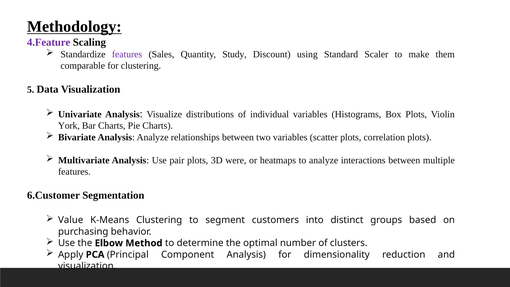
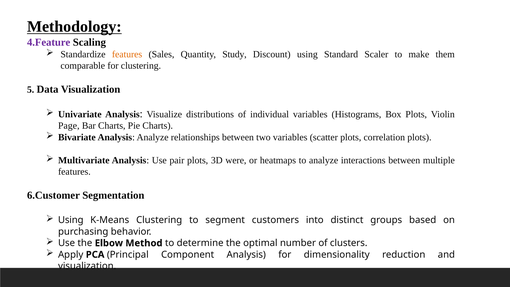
features colour: purple -> orange (127, 54)
York: York -> Page (69, 126)
Value: Value -> Using (71, 220)
